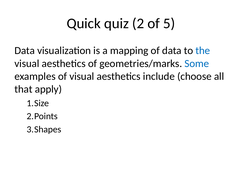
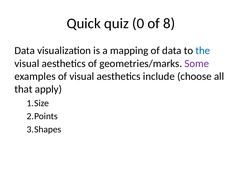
2: 2 -> 0 (138, 23)
5: 5 -> 8 (169, 23)
Some colour: blue -> purple (197, 64)
